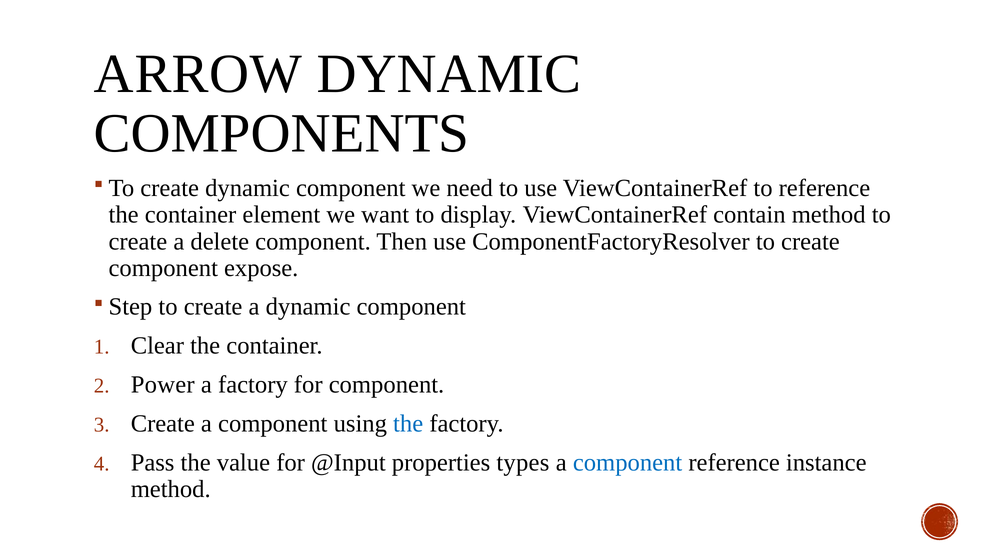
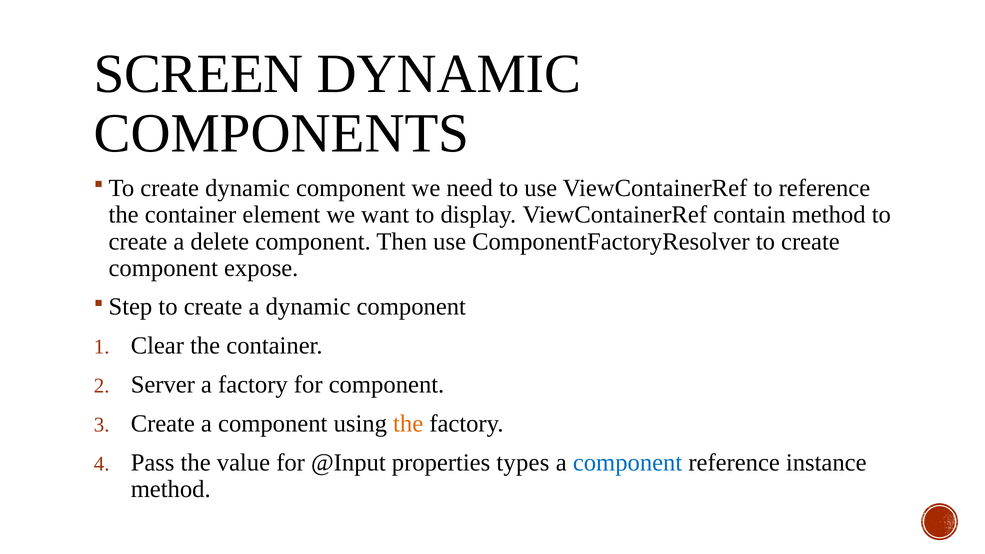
ARROW: ARROW -> SCREEN (199, 74)
Power: Power -> Server (163, 385)
the colour: blue -> orange (408, 424)
